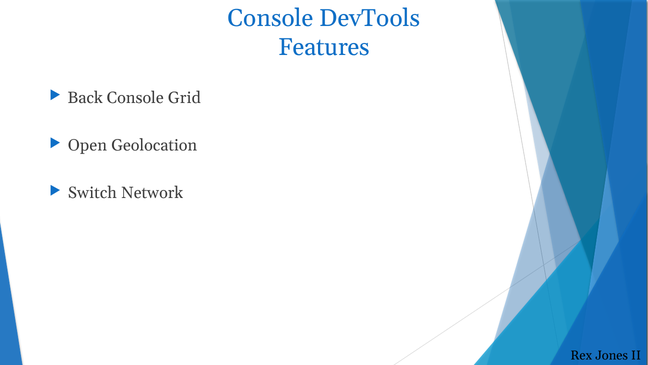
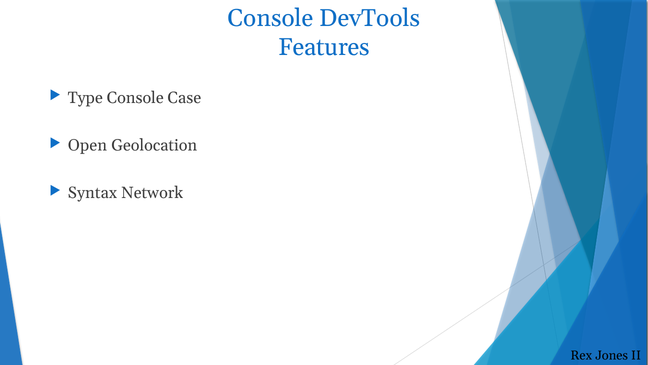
Back: Back -> Type (85, 98)
Grid: Grid -> Case (184, 98)
Switch: Switch -> Syntax (92, 193)
